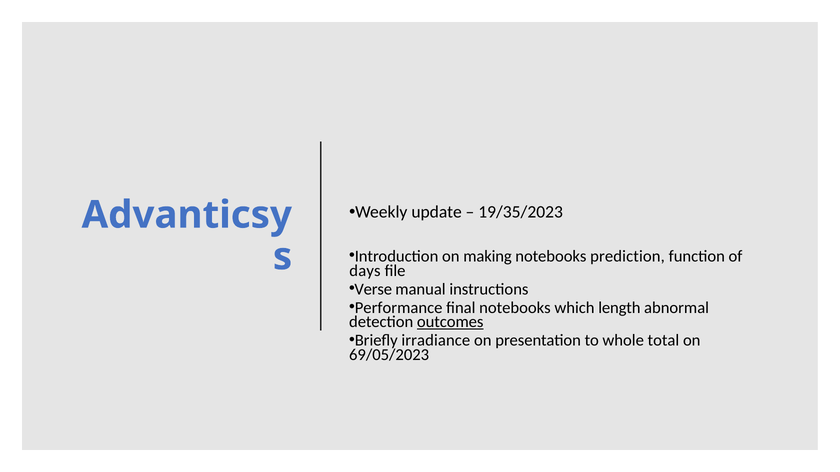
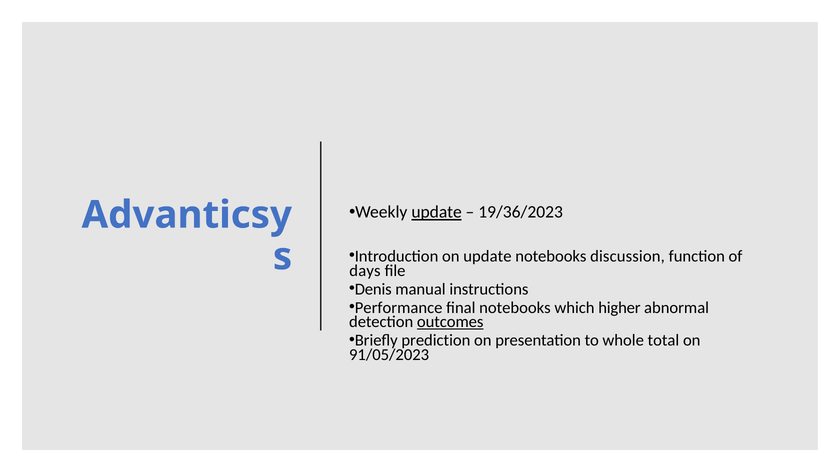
update underline: none -> present (437, 212)
19/35/2023: 19/35/2023 -> 19/36/2023 (521, 212)
on making: making -> update (487, 256)
prediction: prediction -> discussion (627, 256)
Verse: Verse -> Denis (373, 289)
length: length -> higher (619, 308)
irradiance: irradiance -> prediction (436, 341)
69/05/2023: 69/05/2023 -> 91/05/2023 (389, 355)
